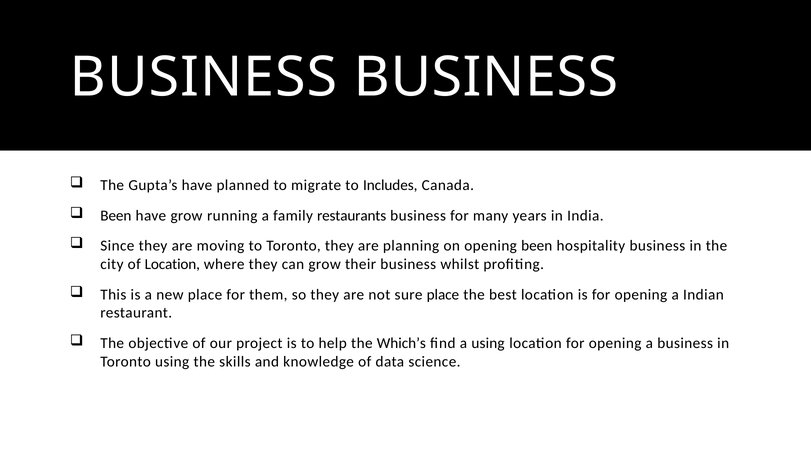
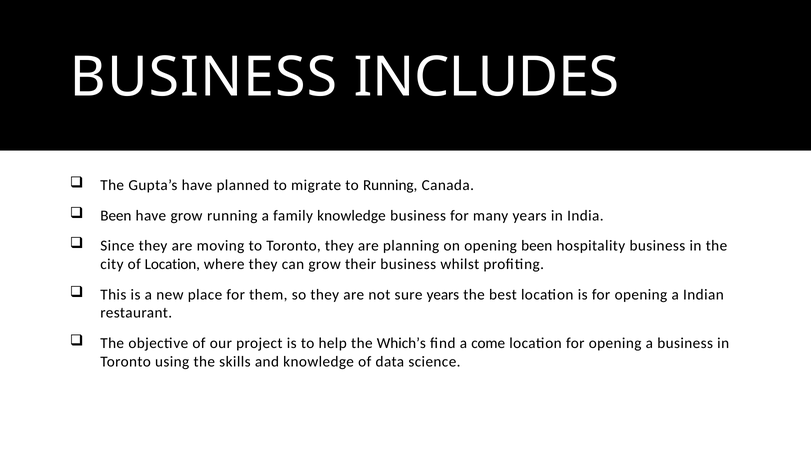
BUSINESS BUSINESS: BUSINESS -> INCLUDES (487, 77)
to Includes: Includes -> Running (390, 186)
family restaurants: restaurants -> knowledge (351, 216)
sure place: place -> years (443, 295)
a using: using -> come (488, 343)
